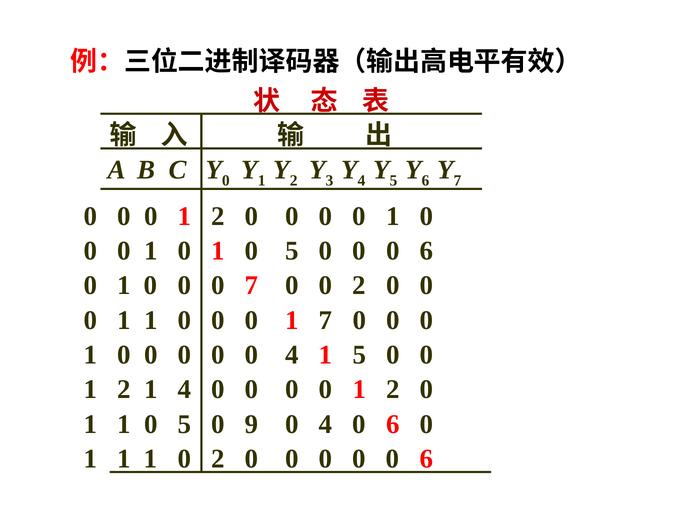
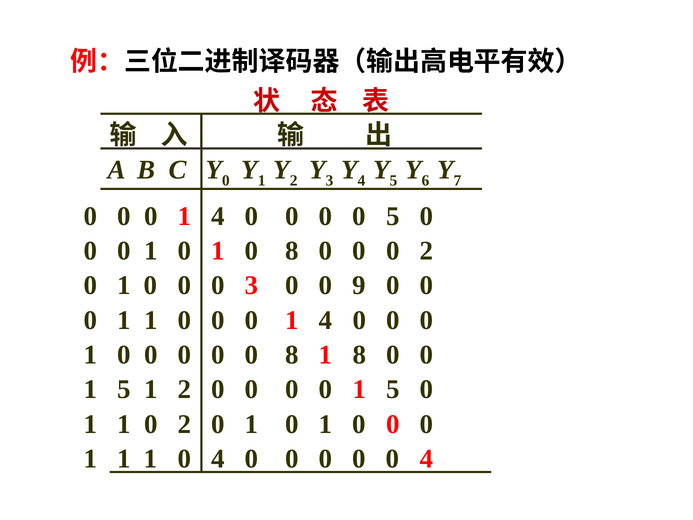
2: 2 -> 4 (218, 216)
1: 1 -> 5 (393, 216)
0 1 0 5: 5 -> 8 (292, 251)
6: 6 -> 2 (426, 251)
0 7: 7 -> 3 (252, 285)
0 0 2: 2 -> 9 (359, 285)
7: 7 -> 4 (326, 320)
0 0 4: 4 -> 8 (292, 355)
1 5: 5 -> 8 (359, 355)
2: 2 -> 5 (124, 389)
1 4: 4 -> 2 (184, 389)
2: 2 -> 5 (393, 389)
1 1 0 5: 5 -> 2 (184, 424)
9: 9 -> 1 (252, 424)
4: 4 -> 1 (325, 424)
6: 6 -> 0 (393, 424)
1 0 2: 2 -> 4 (218, 459)
6: 6 -> 4 (427, 459)
